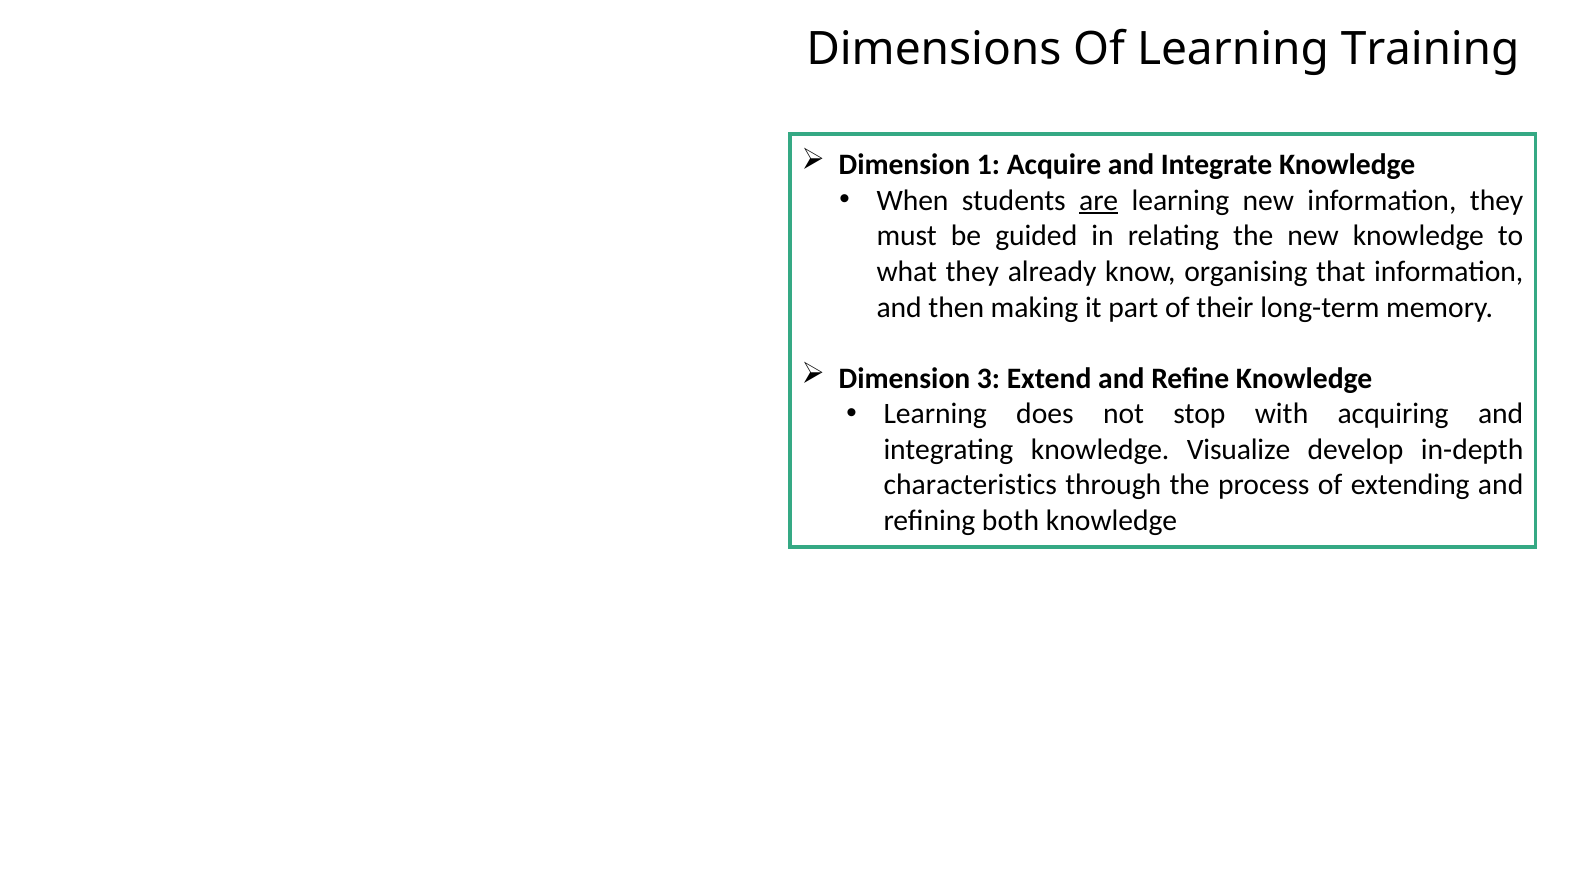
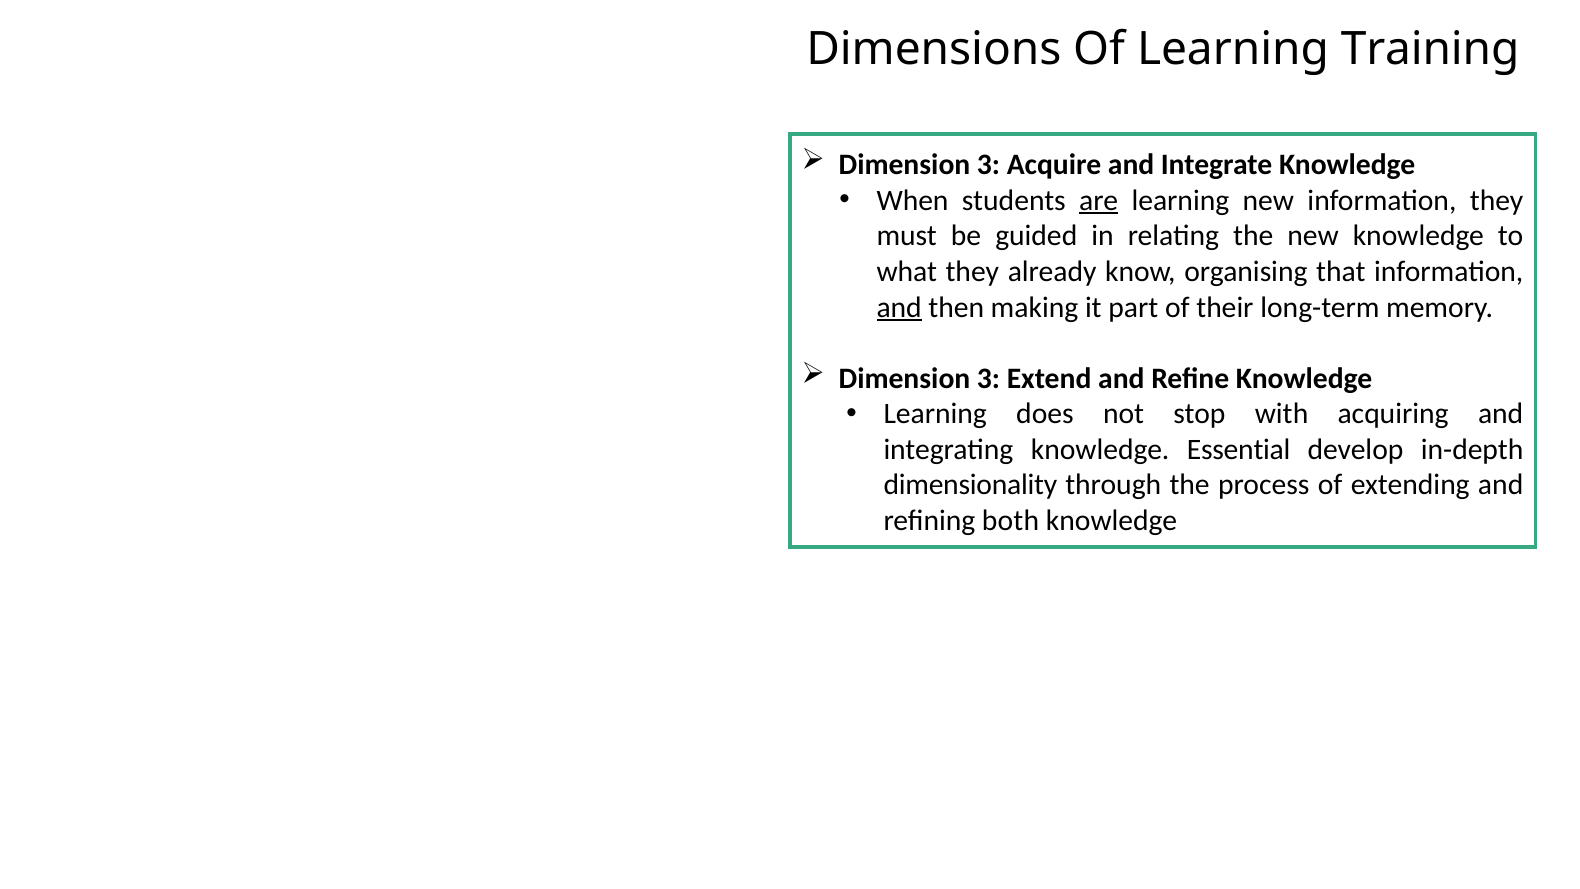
1: 1 -> 3 (989, 165)
and underline: none -> present (899, 307)
Visualize: Visualize -> Essential (1239, 449)
characteristics: characteristics -> dimensionality (970, 485)
